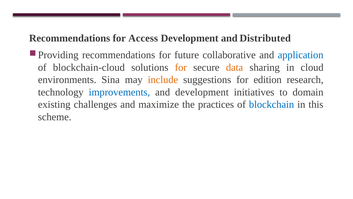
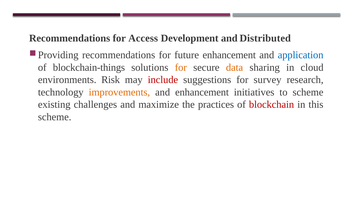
future collaborative: collaborative -> enhancement (229, 55)
blockchain-cloud: blockchain-cloud -> blockchain-things (89, 67)
Sina: Sina -> Risk (111, 80)
include colour: orange -> red (163, 80)
edition: edition -> survey (268, 80)
improvements colour: blue -> orange (119, 92)
and development: development -> enhancement (202, 92)
to domain: domain -> scheme (308, 92)
blockchain colour: blue -> red (272, 104)
